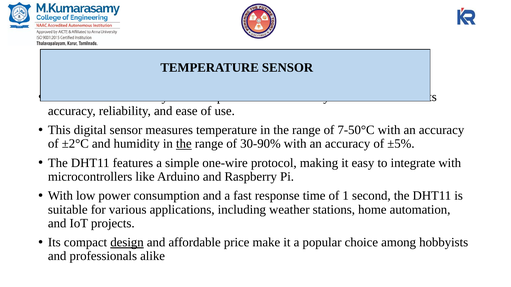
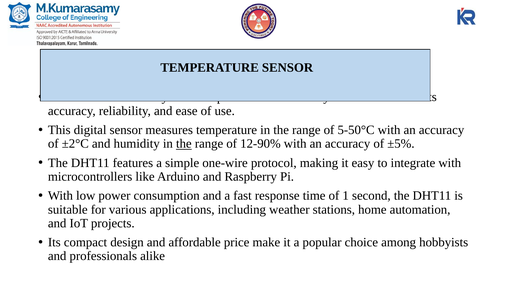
7-50°C: 7-50°C -> 5-50°C (356, 130)
30-90%: 30-90% -> 12-90% (260, 144)
design underline: present -> none (127, 243)
